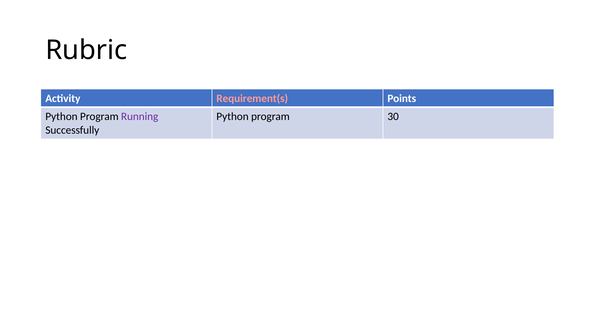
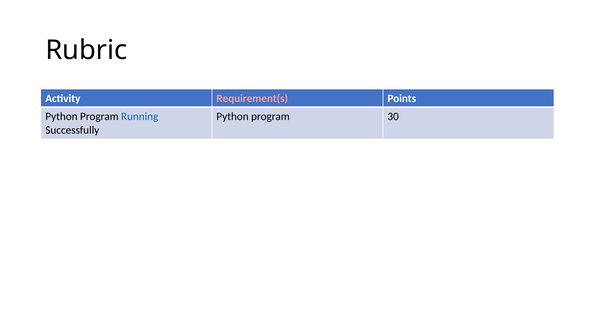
Running colour: purple -> blue (140, 116)
